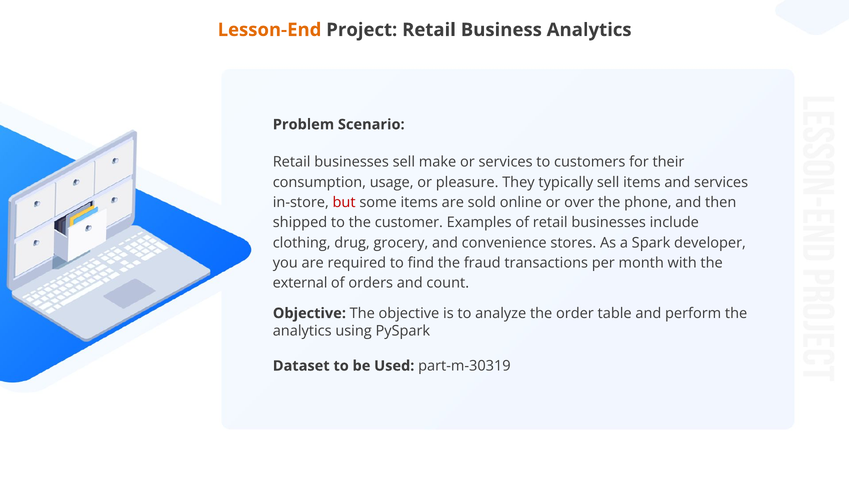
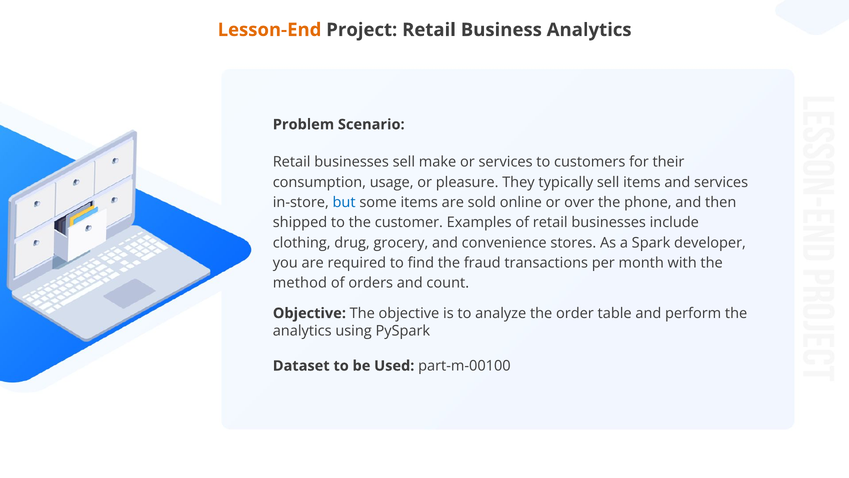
but colour: red -> blue (344, 202)
external: external -> method (300, 283)
part-m-30319: part-m-30319 -> part-m-00100 (464, 366)
